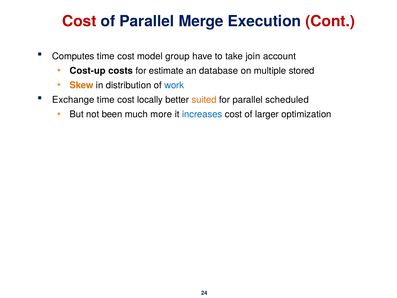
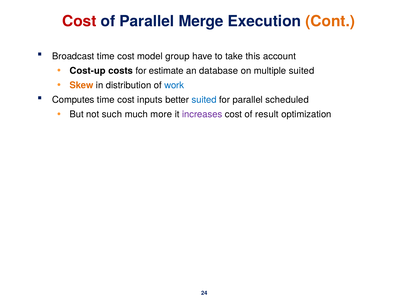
Cont colour: red -> orange (330, 21)
Computes: Computes -> Broadcast (73, 56)
join: join -> this (253, 56)
multiple stored: stored -> suited (302, 71)
Exchange: Exchange -> Computes (73, 100)
locally: locally -> inputs (150, 100)
suited colour: orange -> blue (204, 100)
been: been -> such (112, 114)
increases colour: blue -> purple (202, 114)
larger: larger -> result (267, 114)
